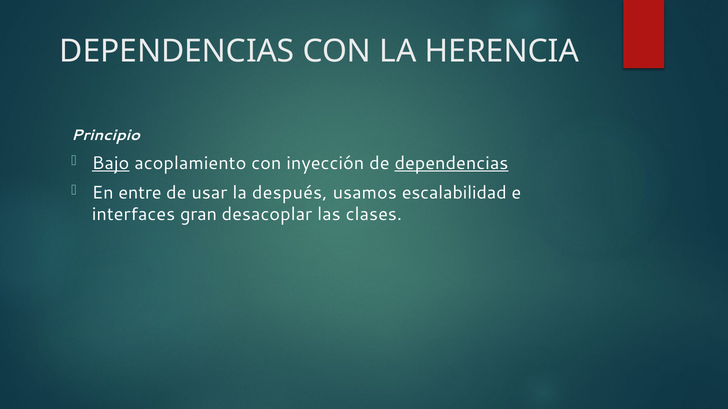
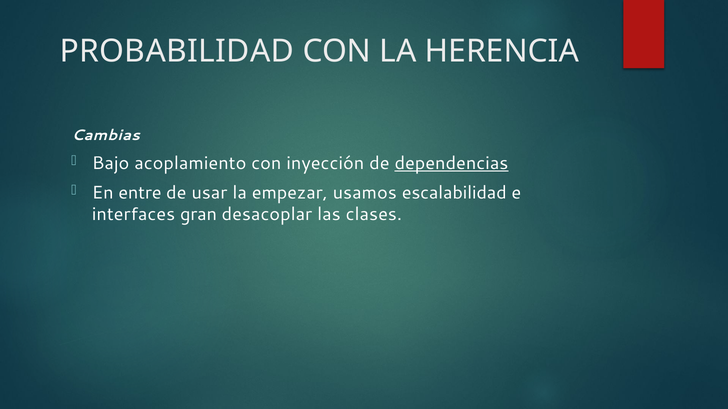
DEPENDENCIAS: DEPENDENCIAS -> PROBABILIDAD (177, 51)
Principio: Principio -> Cambias (106, 135)
Bajo underline: present -> none (111, 163)
después: después -> empezar (290, 193)
